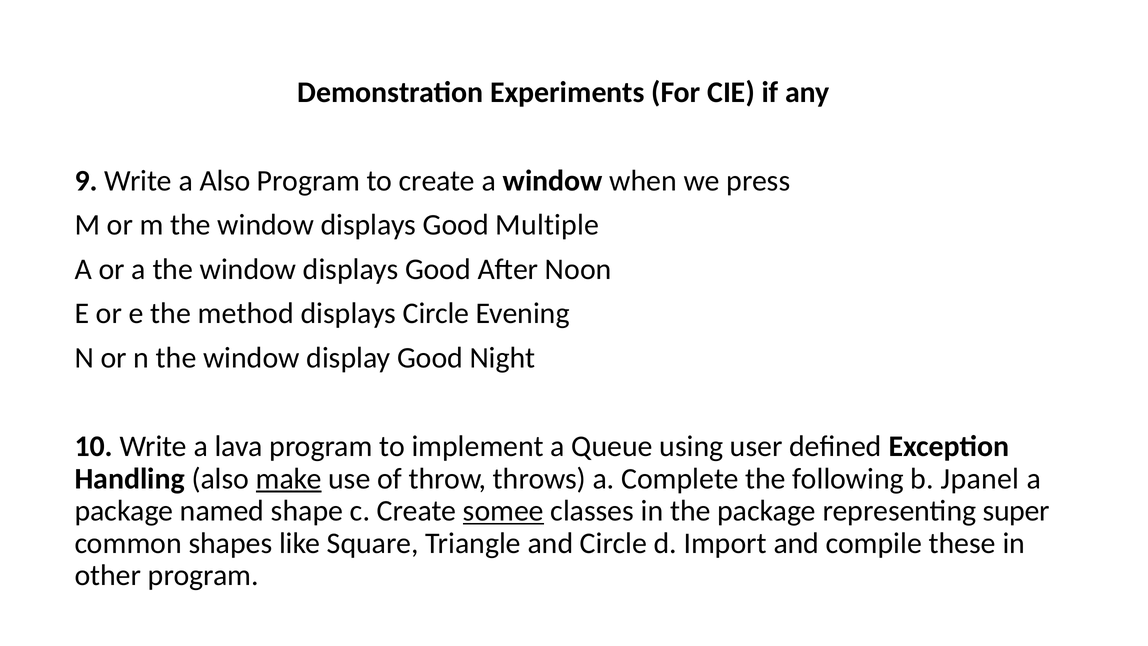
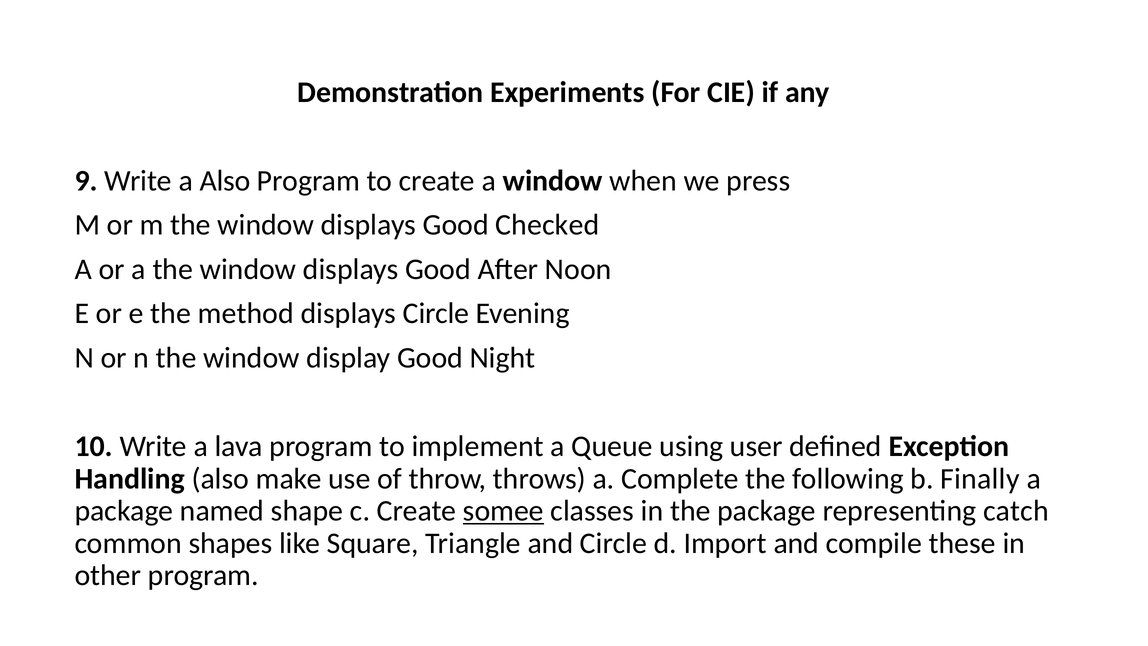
Multiple: Multiple -> Checked (547, 225)
make underline: present -> none (289, 478)
Jpanel: Jpanel -> Finally (980, 478)
super: super -> catch (1016, 511)
